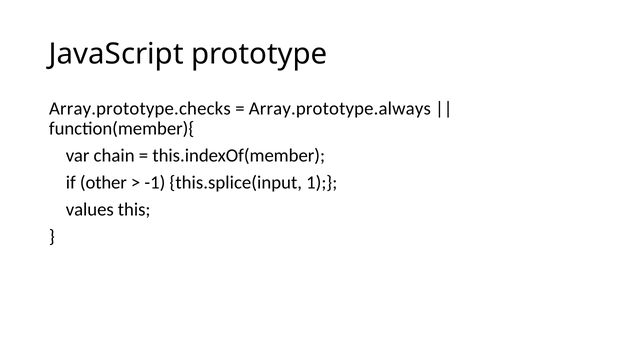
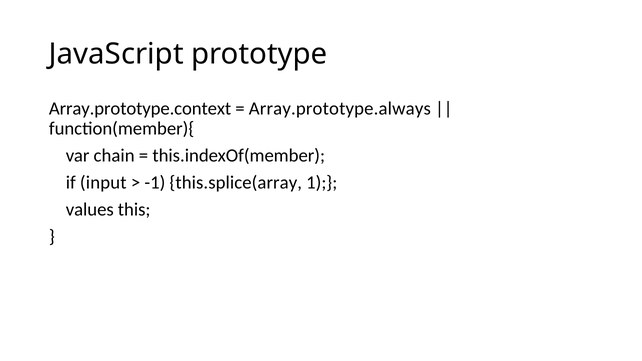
Array.prototype.checks: Array.prototype.checks -> Array.prototype.context (140, 109)
other: other -> input (103, 183)
this.splice(input: this.splice(input -> this.splice(array (236, 183)
